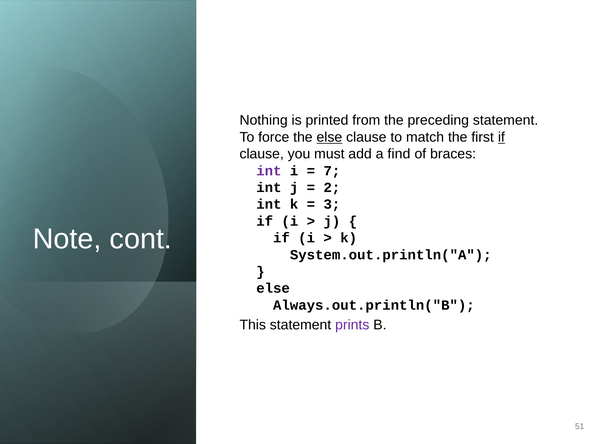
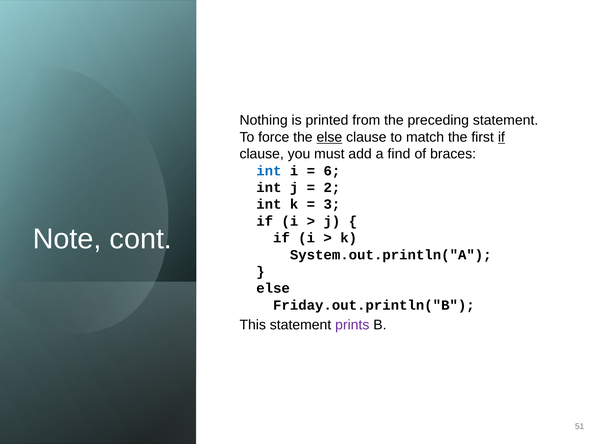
int colour: purple -> blue (269, 171)
7: 7 -> 6 (332, 171)
Always.out.println("B: Always.out.println("B -> Friday.out.println("B (374, 305)
